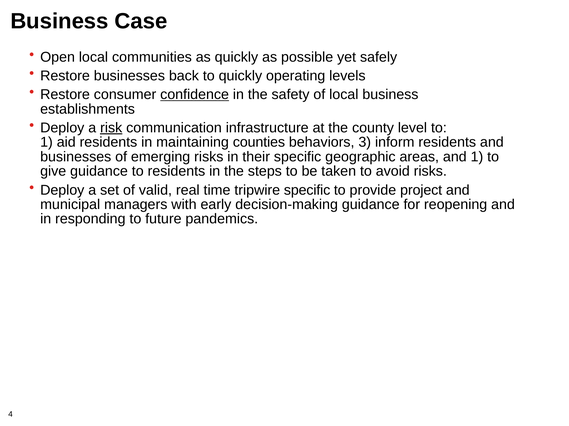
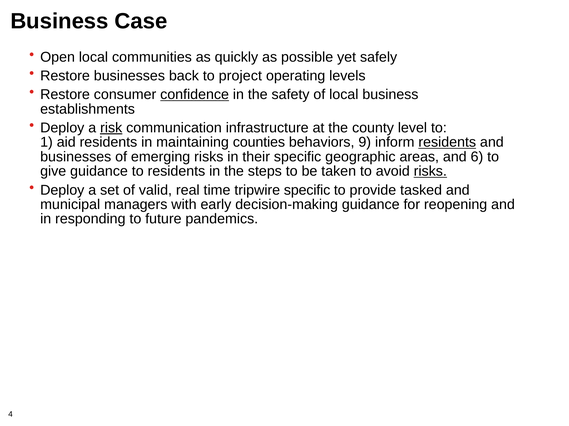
to quickly: quickly -> project (240, 76)
3: 3 -> 9 (365, 143)
residents underline: none -> present (447, 143)
and 1: 1 -> 6 (477, 157)
risks underline: none -> present (430, 172)
project: project -> tasked (421, 190)
